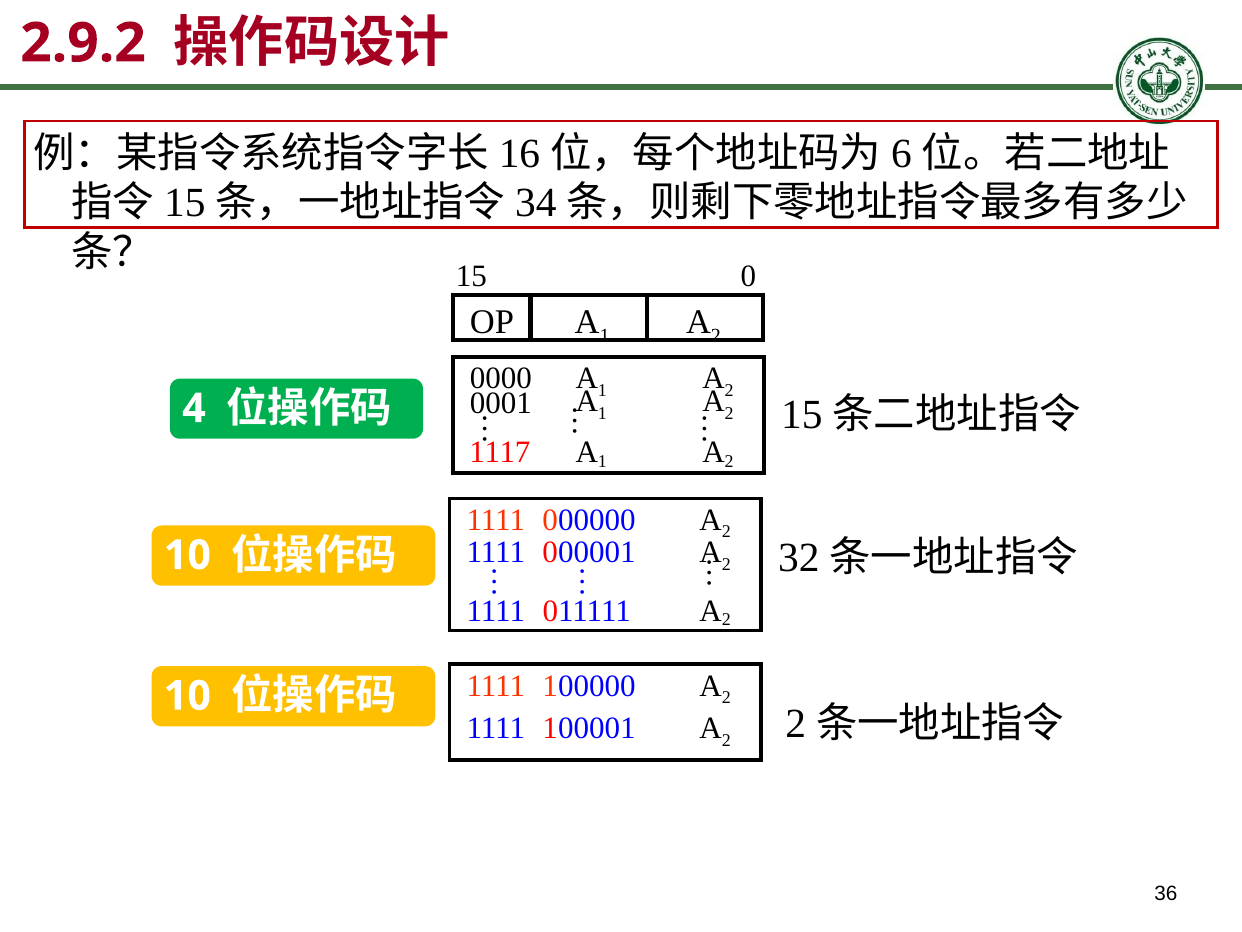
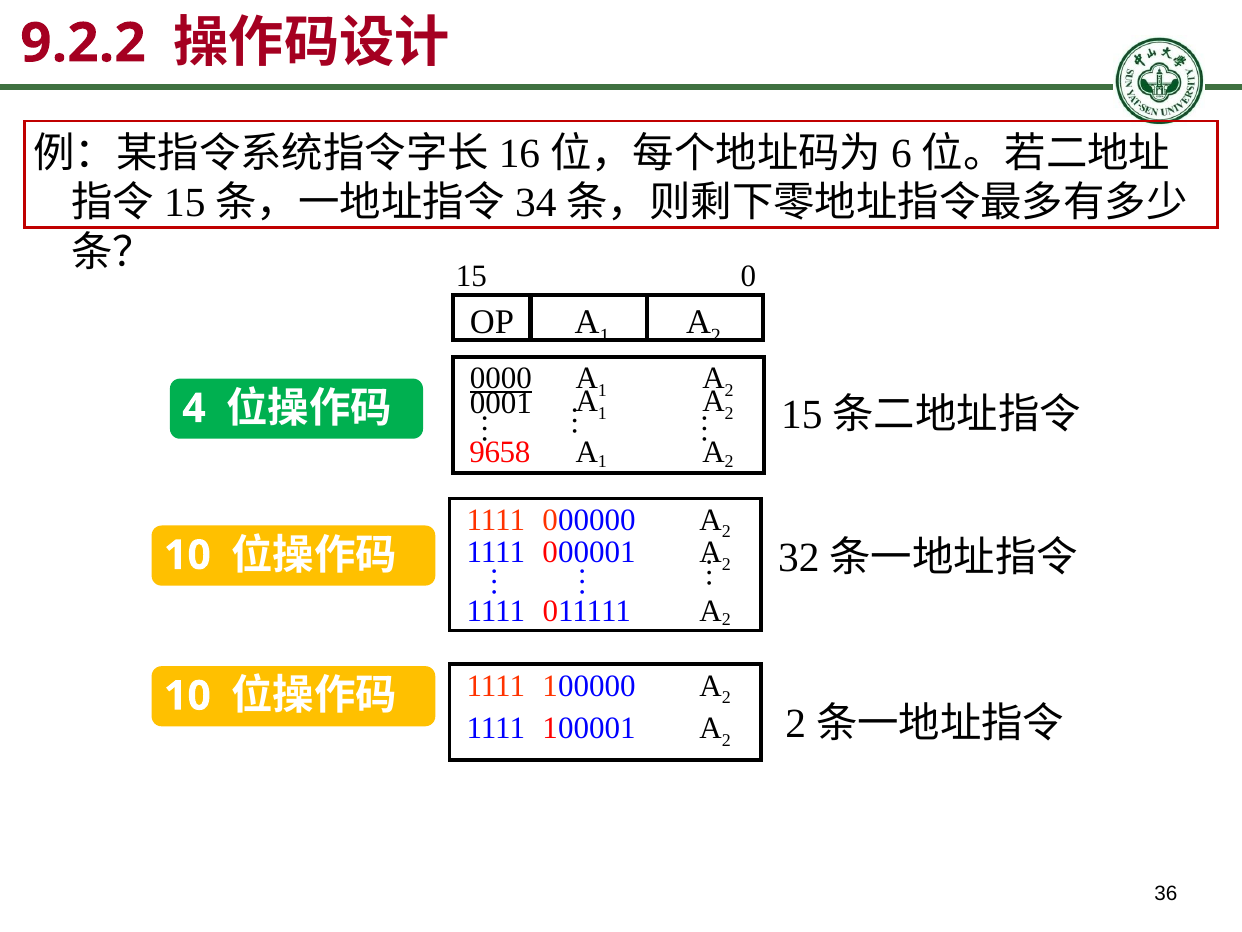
2.9.2: 2.9.2 -> 9.2.2 (83, 43)
0000 underline: none -> present (501, 378)
1117: 1117 -> 9658 (500, 452)
